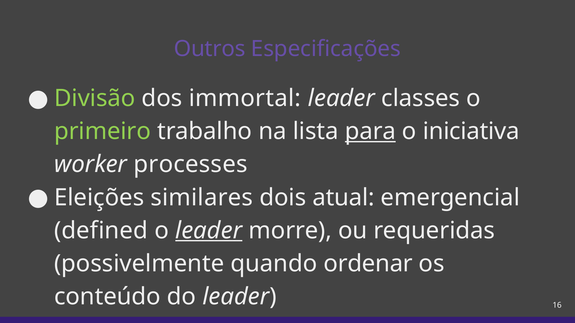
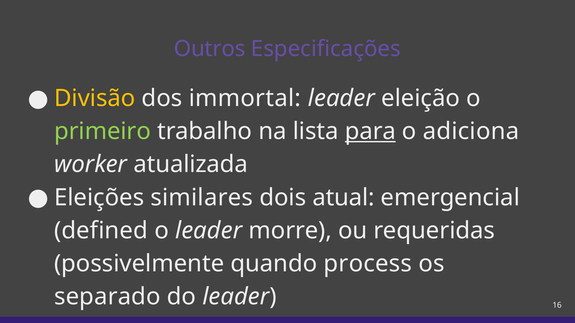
Divisão colour: light green -> yellow (95, 99)
classes: classes -> eleição (421, 99)
iniciativa: iniciativa -> adiciona (471, 132)
processes: processes -> atualizada (191, 165)
leader underline: present -> none (209, 231)
ordenar: ordenar -> process (368, 264)
conteúdo: conteúdo -> separado (107, 297)
